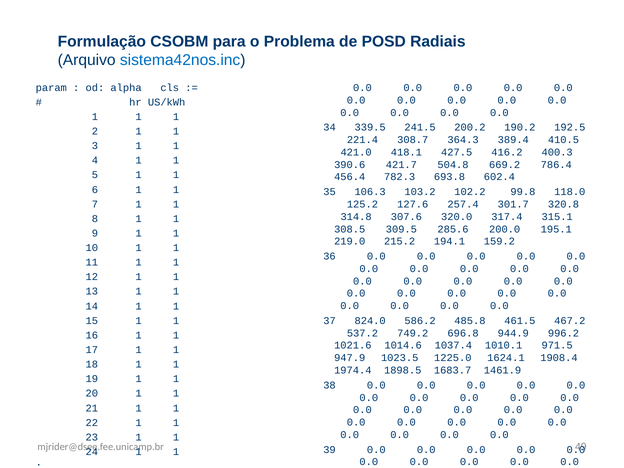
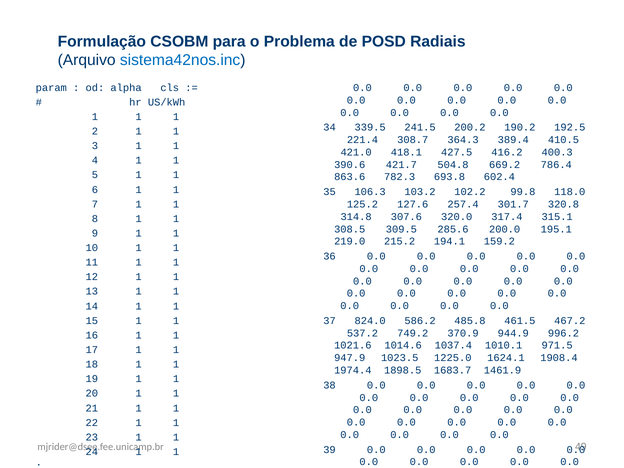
456.4: 456.4 -> 863.6 (350, 177)
696.8: 696.8 -> 370.9 (463, 333)
